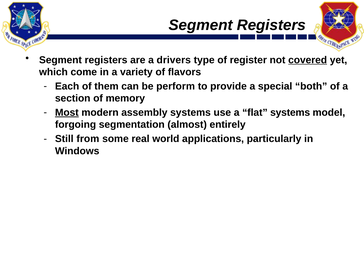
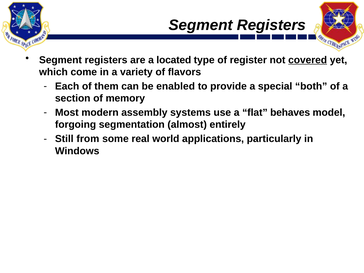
drivers: drivers -> located (174, 60)
perform: perform -> enabled (176, 86)
Most underline: present -> none (67, 113)
flat systems: systems -> behaves (290, 113)
